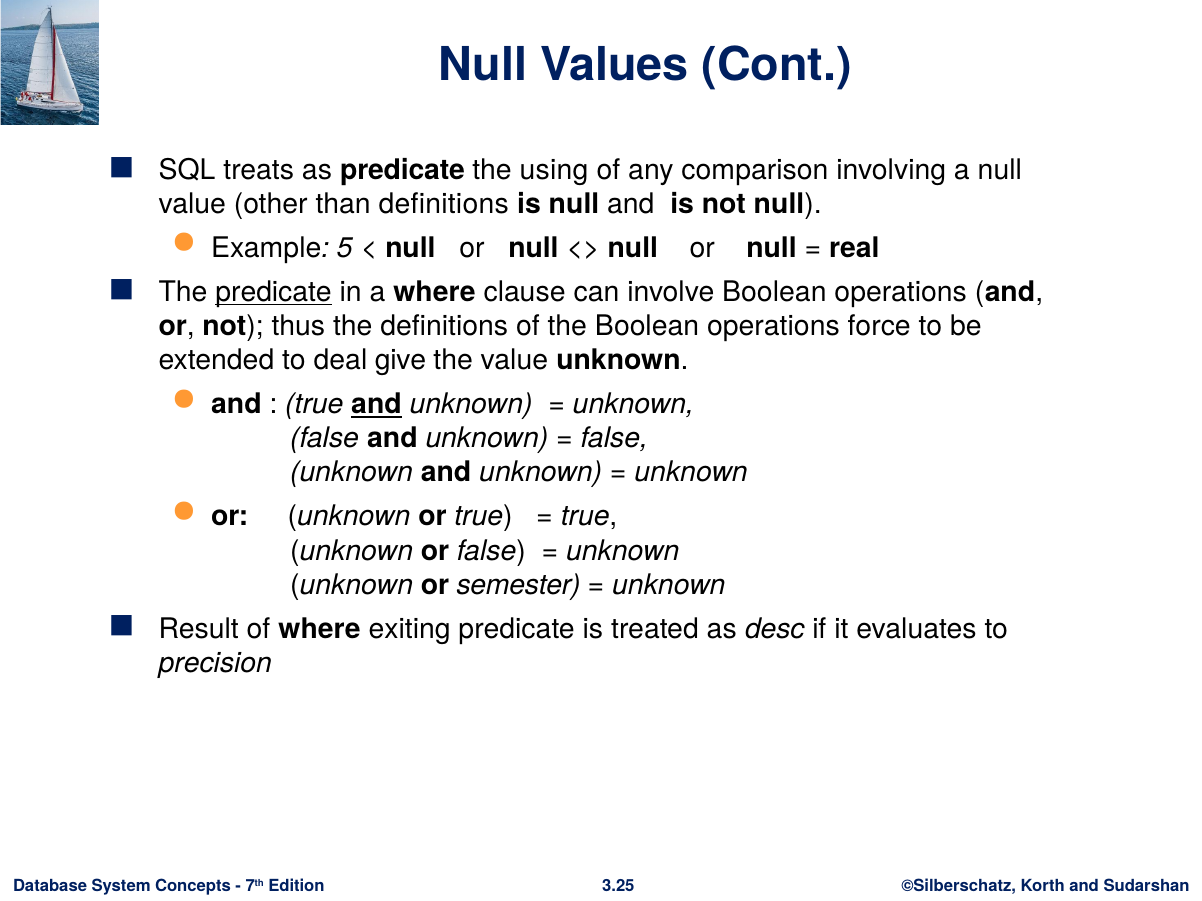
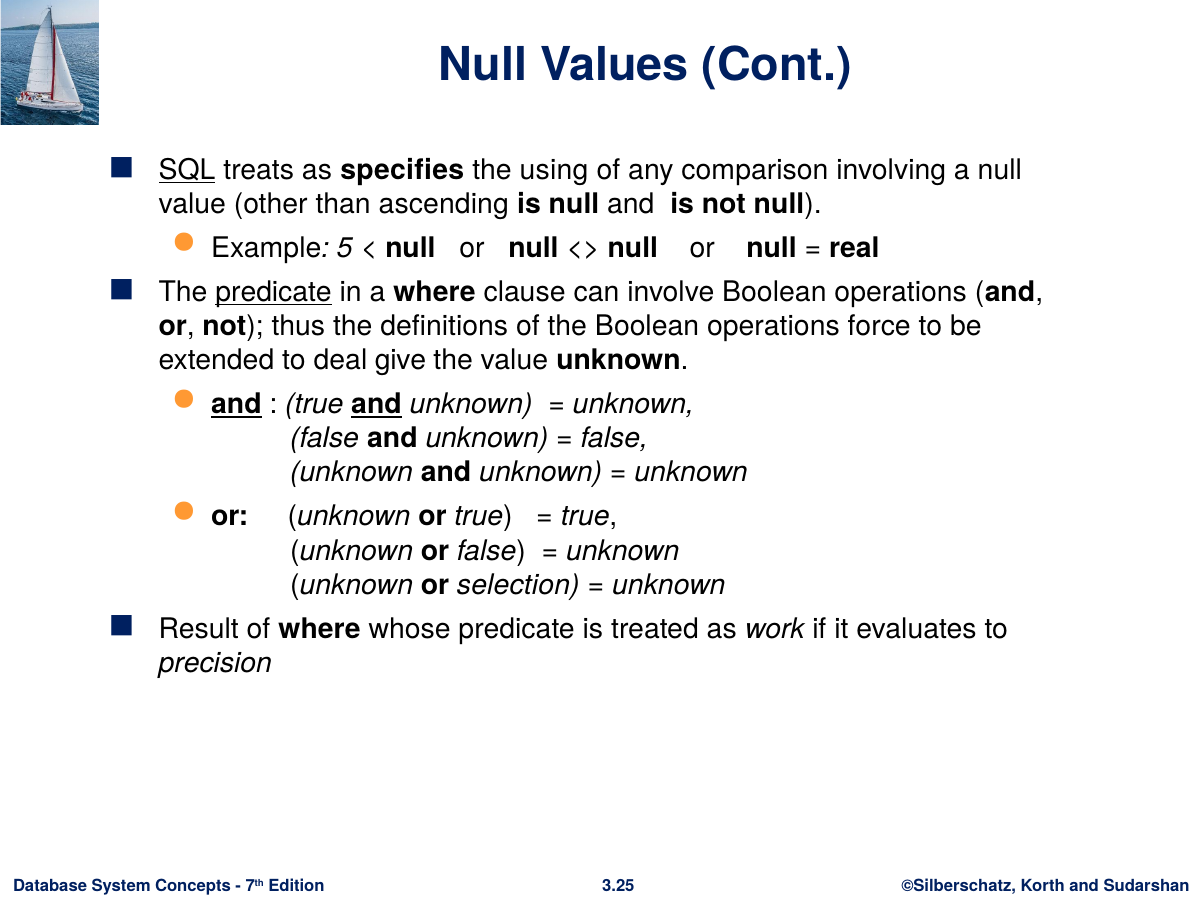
SQL underline: none -> present (187, 171)
as predicate: predicate -> specifies (402, 171)
than definitions: definitions -> ascending (444, 205)
and underline: none -> present (236, 405)
semester: semester -> selection (518, 585)
exiting: exiting -> whose (410, 629)
desc: desc -> work (775, 629)
